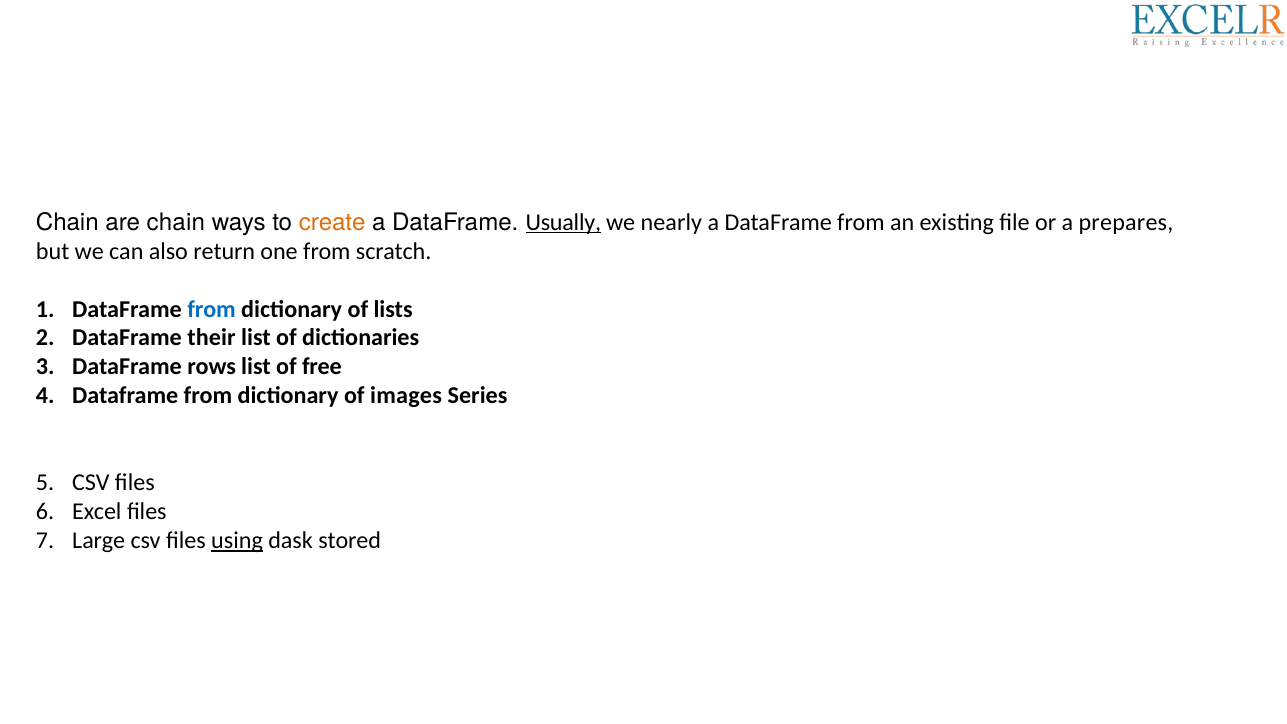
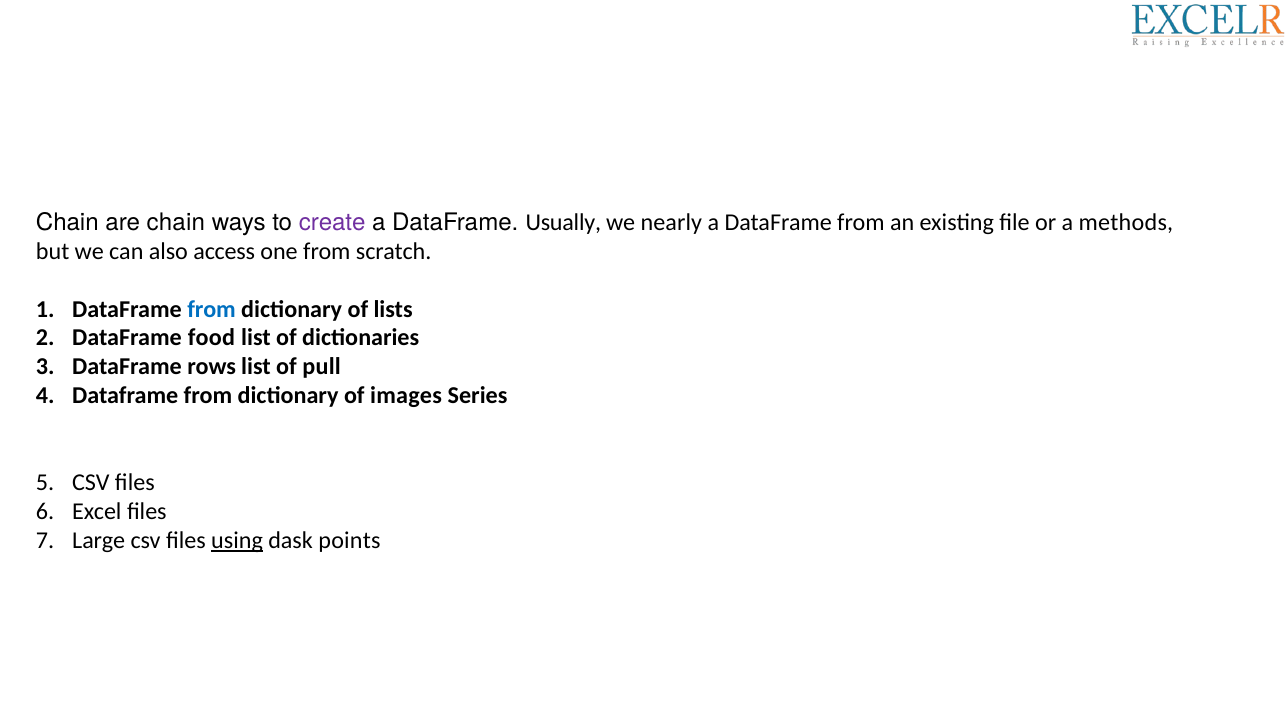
create colour: orange -> purple (332, 222)
Usually underline: present -> none (563, 222)
prepares: prepares -> methods (1126, 222)
return: return -> access (224, 251)
their: their -> food (211, 338)
free: free -> pull (322, 367)
stored: stored -> points (350, 541)
